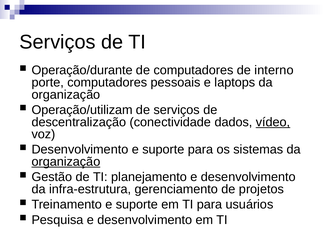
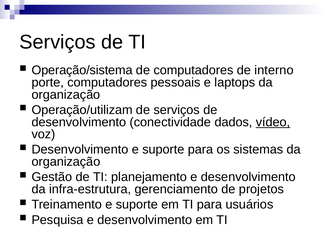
Operação/durante: Operação/durante -> Operação/sistema (82, 70)
descentralização: descentralização -> desenvolvimento (79, 122)
organização underline: present -> none (66, 162)
